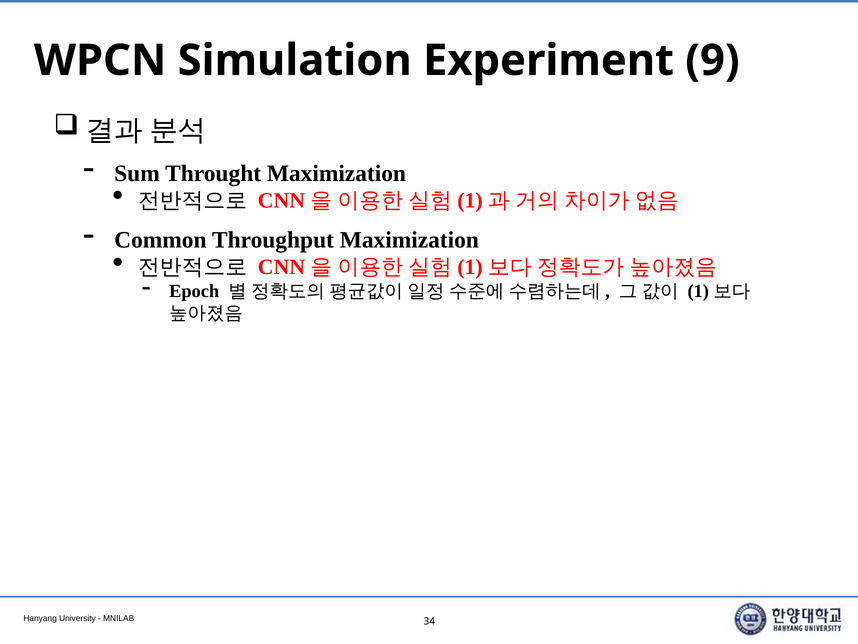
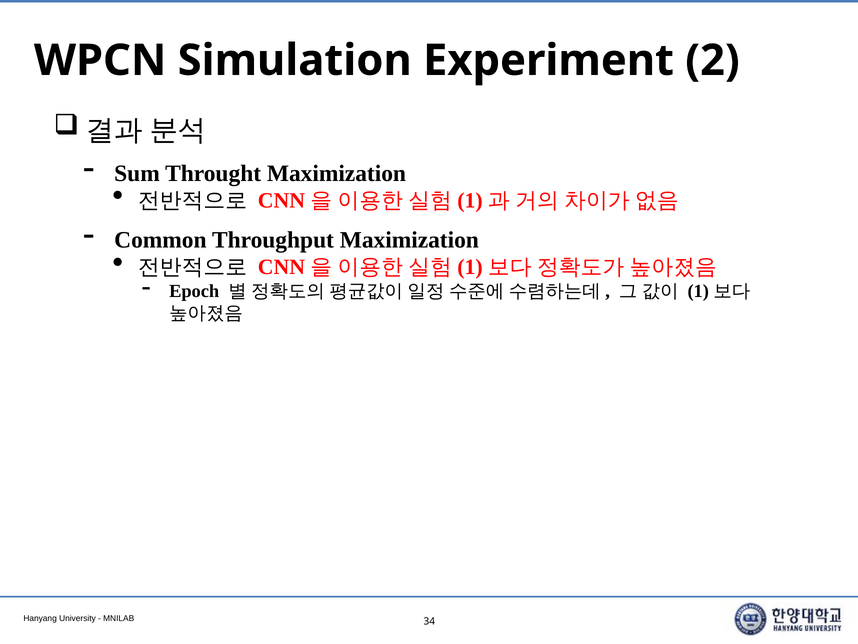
9: 9 -> 2 (712, 60)
